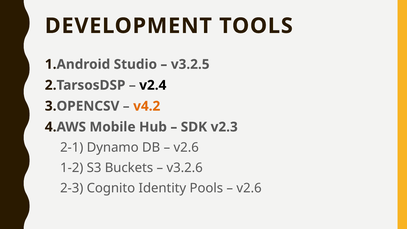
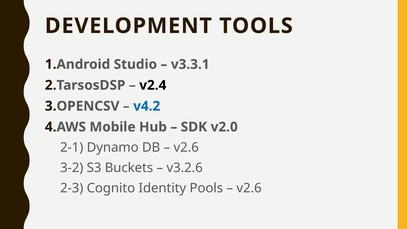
v3.2.5: v3.2.5 -> v3.3.1 (190, 64)
v4.2 colour: orange -> blue (147, 106)
v2.3: v2.3 -> v2.0 (224, 127)
1-2: 1-2 -> 3-2 (72, 168)
